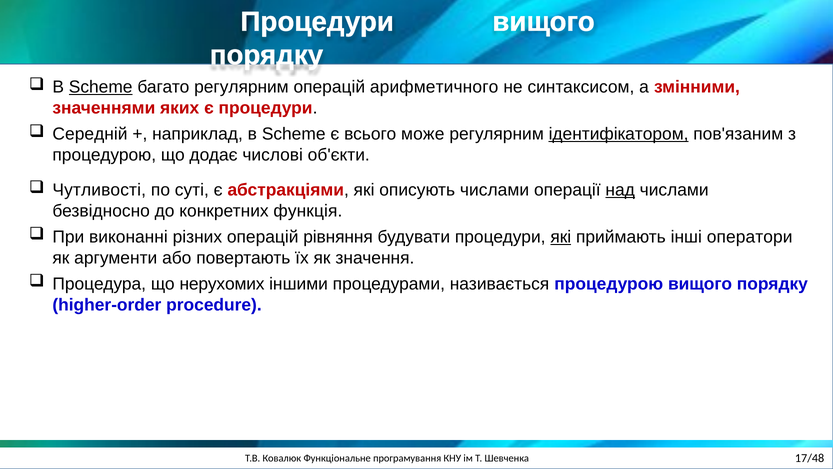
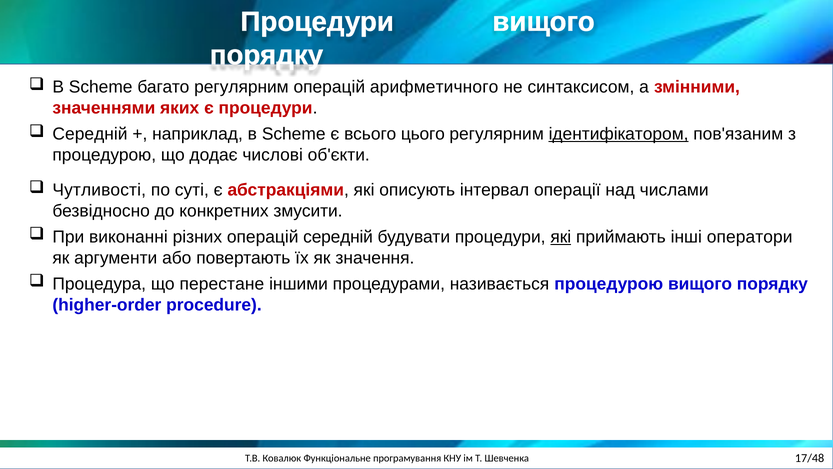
Scheme underline: present -> none (101, 87)
може: може -> цього (423, 134)
описують числами: числами -> інтервал (495, 190)
над underline: present -> none (620, 190)
функція: функція -> змусити (308, 211)
операцій рівняння: рівняння -> середній (338, 237)
нерухомих: нерухомих -> перестане (222, 284)
